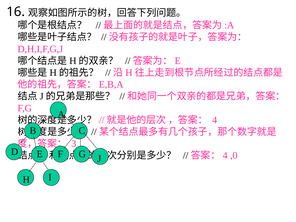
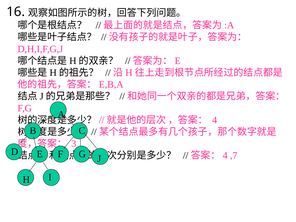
,0: ,0 -> ,7 (234, 156)
